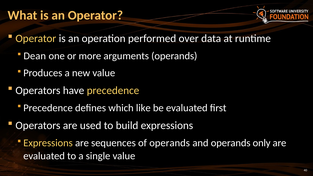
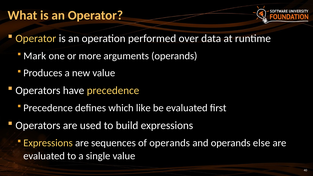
Dean: Dean -> Mark (35, 56)
only: only -> else (262, 143)
